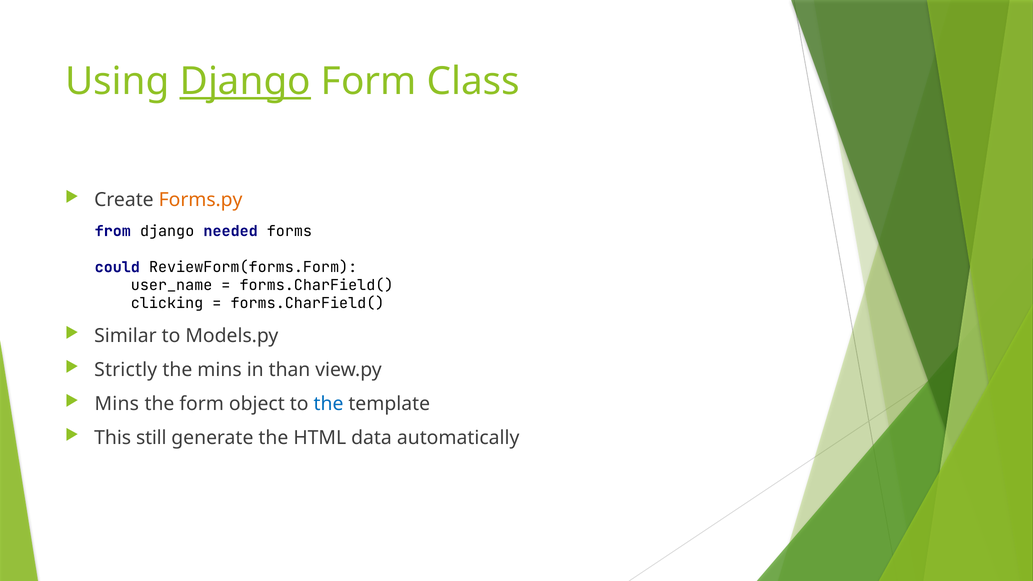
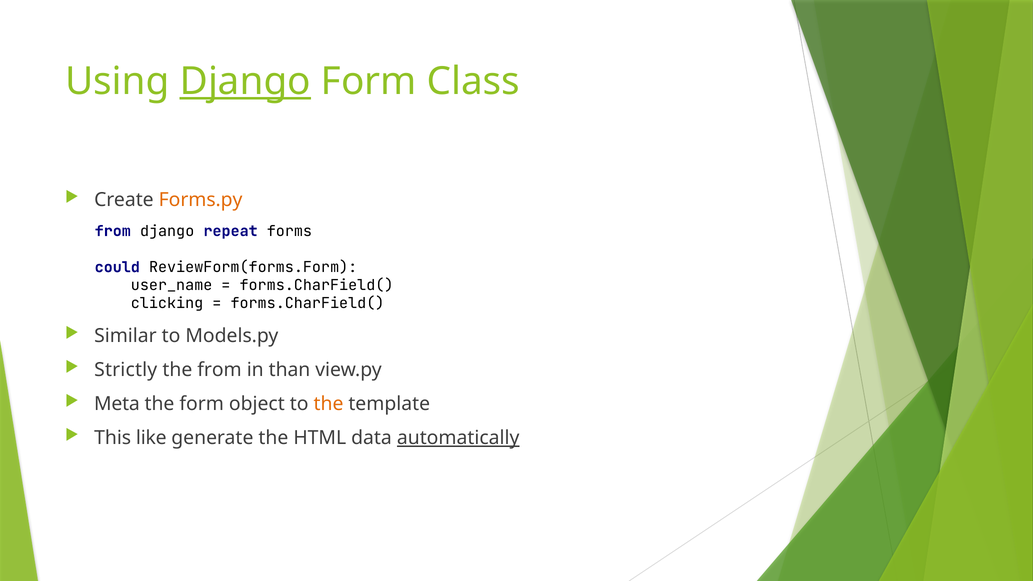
needed: needed -> repeat (231, 231)
the mins: mins -> from (219, 370)
Mins: Mins -> Meta (117, 404)
the colour: blue -> orange (328, 404)
still: still -> like (151, 438)
automatically underline: none -> present (458, 438)
